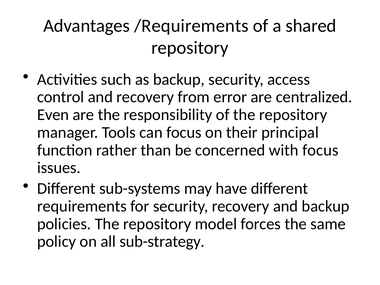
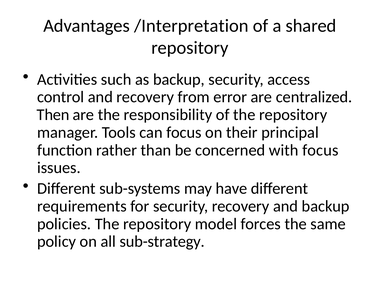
/Requirements: /Requirements -> /Interpretation (191, 26)
Even: Even -> Then (53, 115)
